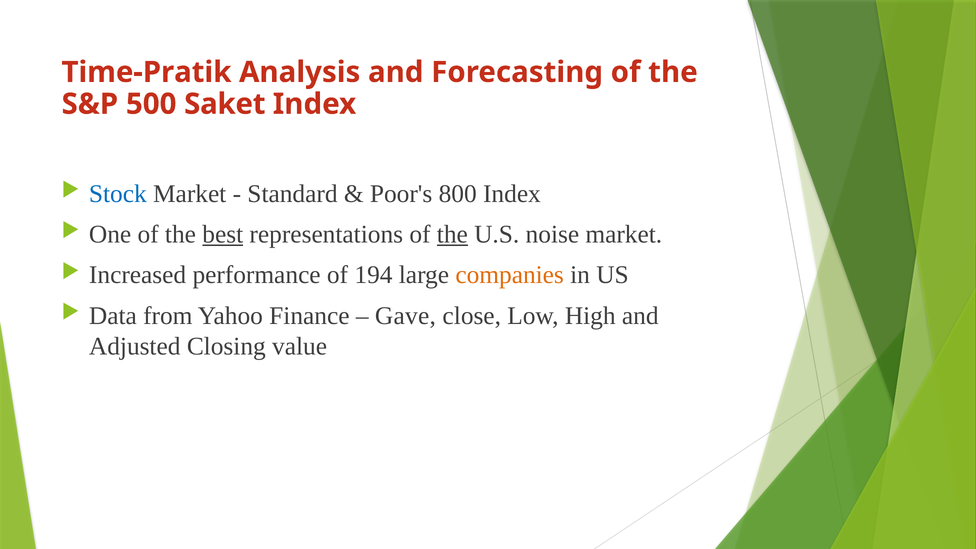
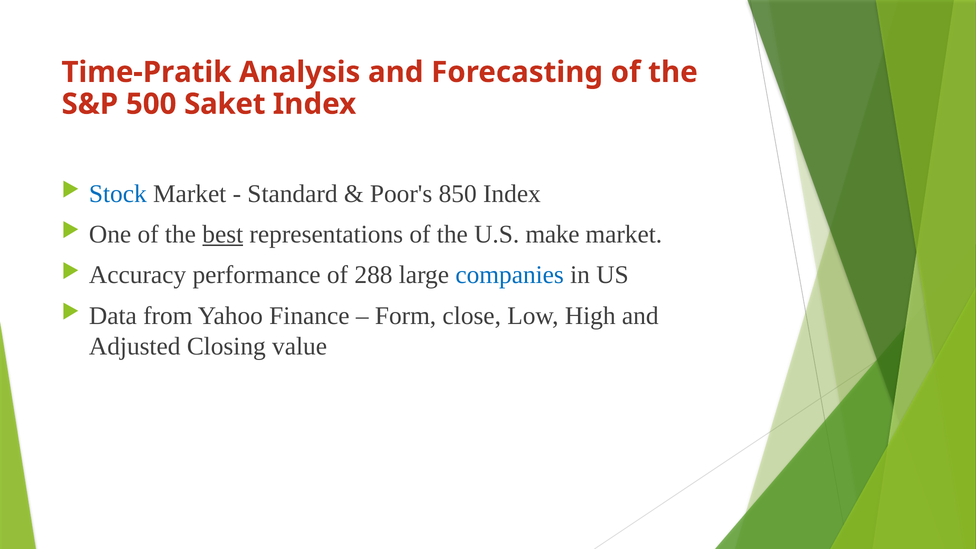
800: 800 -> 850 (458, 194)
the underline: present -> none (452, 234)
noise: noise -> make (553, 234)
Increased: Increased -> Accuracy (138, 275)
194: 194 -> 288 (374, 275)
companies colour: orange -> blue (510, 275)
Gave: Gave -> Form (406, 316)
